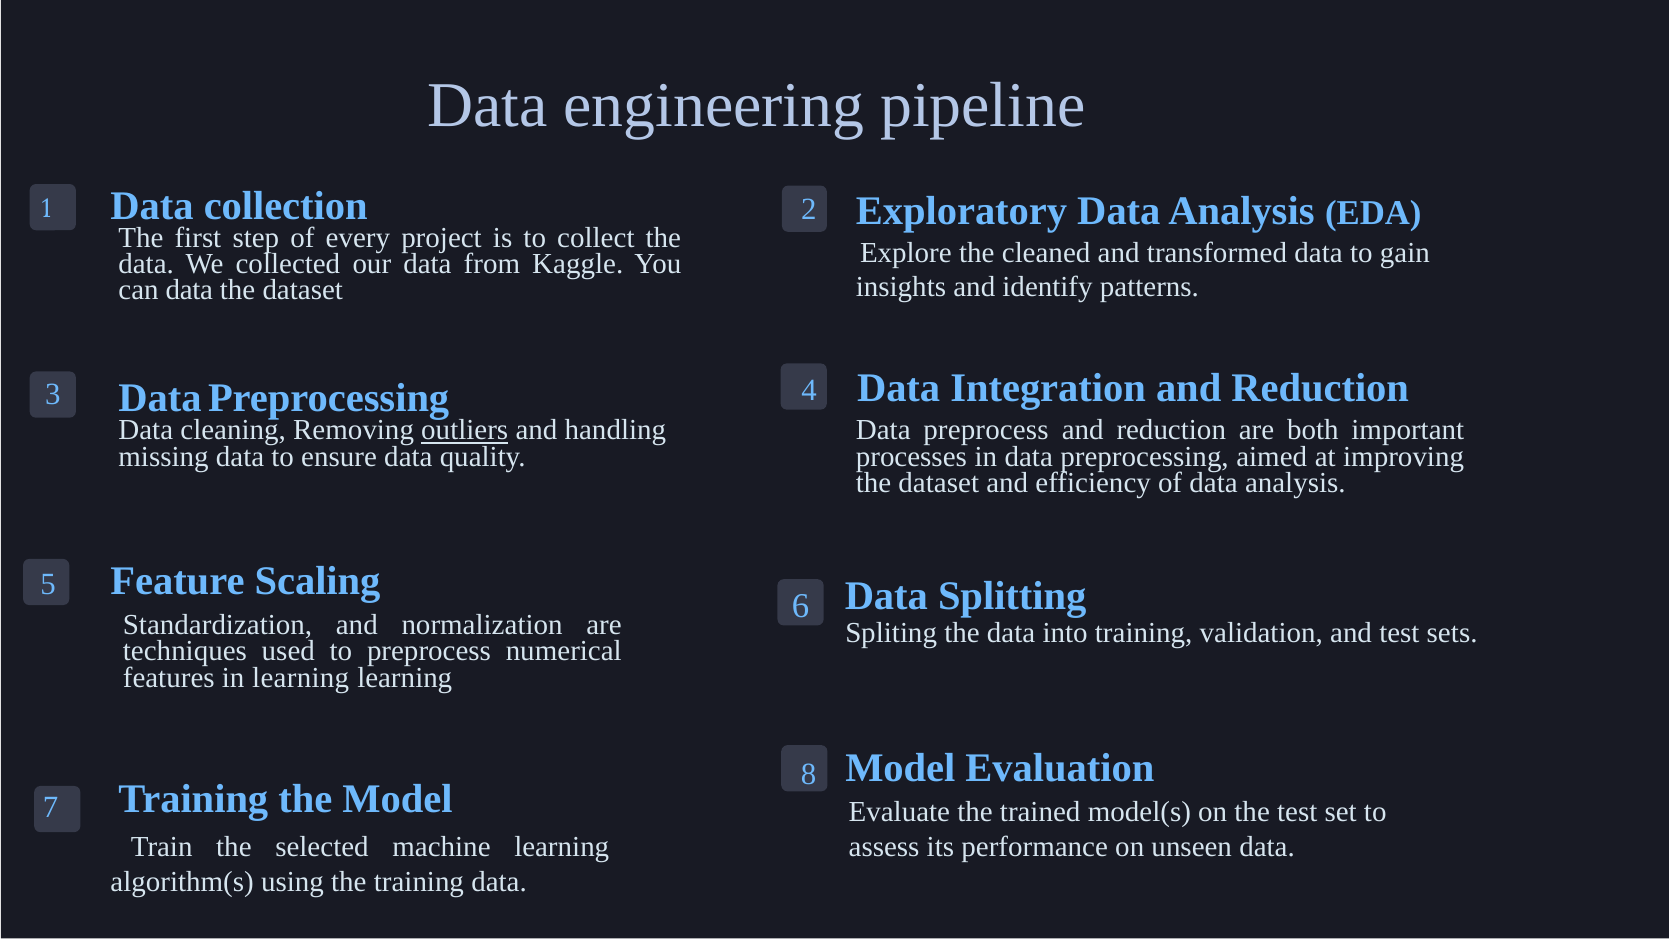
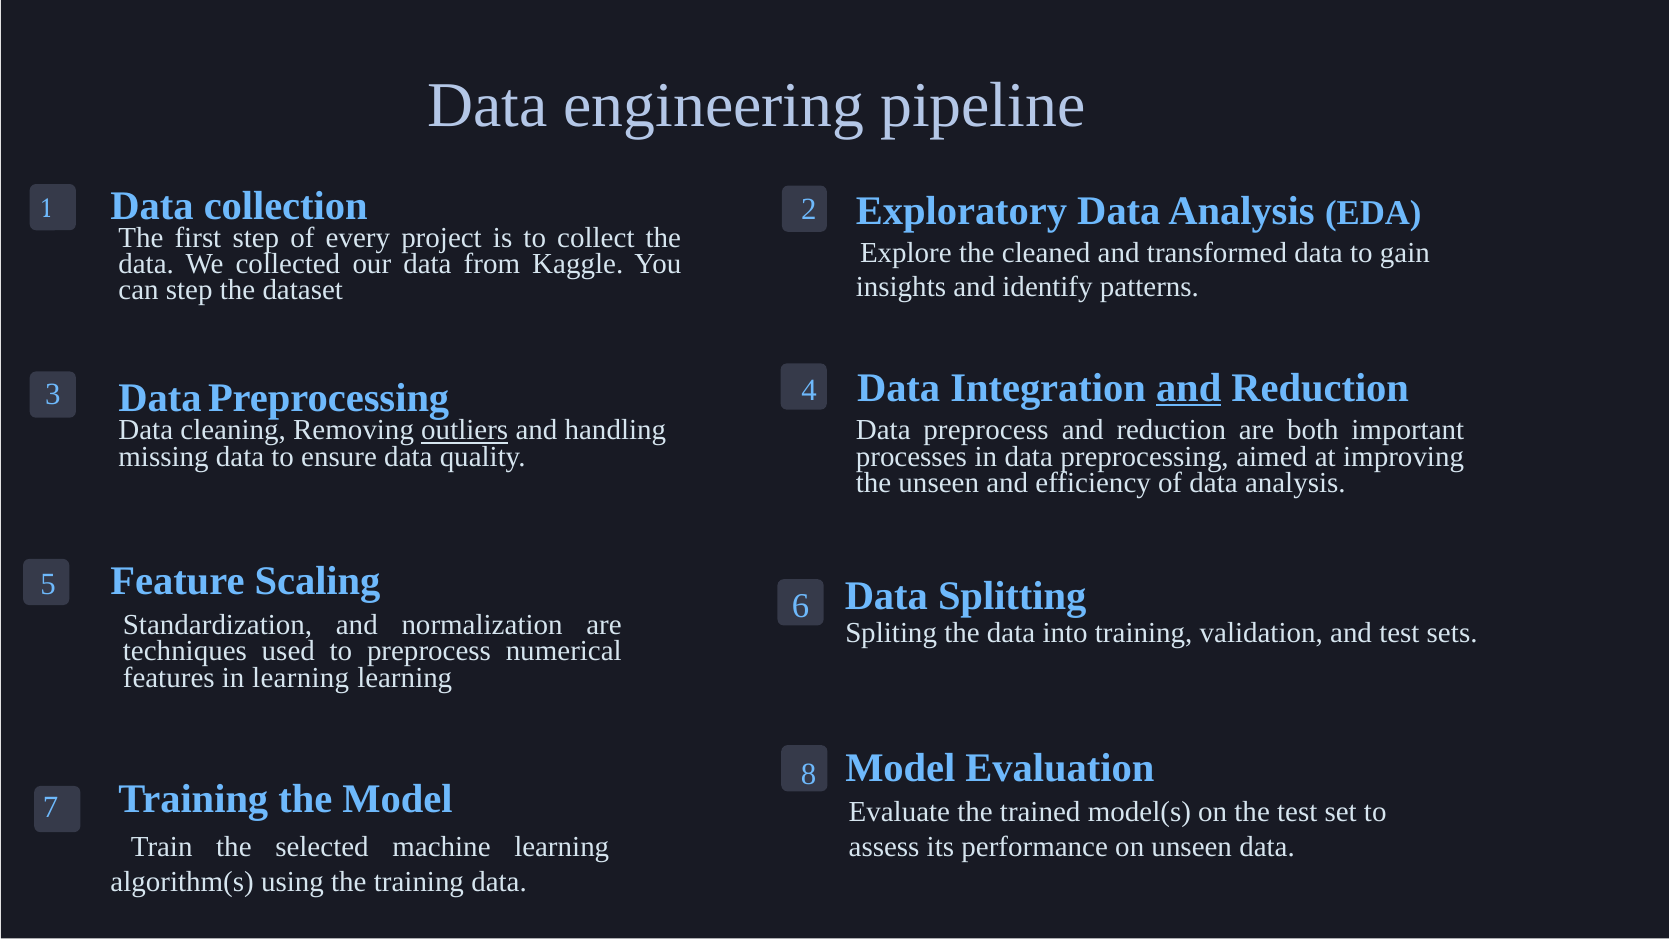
can data: data -> step (189, 290)
and underline: none -> present (1189, 388)
dataset: dataset -> unseen (939, 483)
